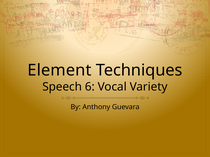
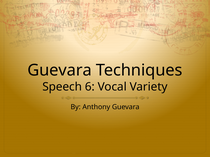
Element: Element -> Guevara (60, 70)
